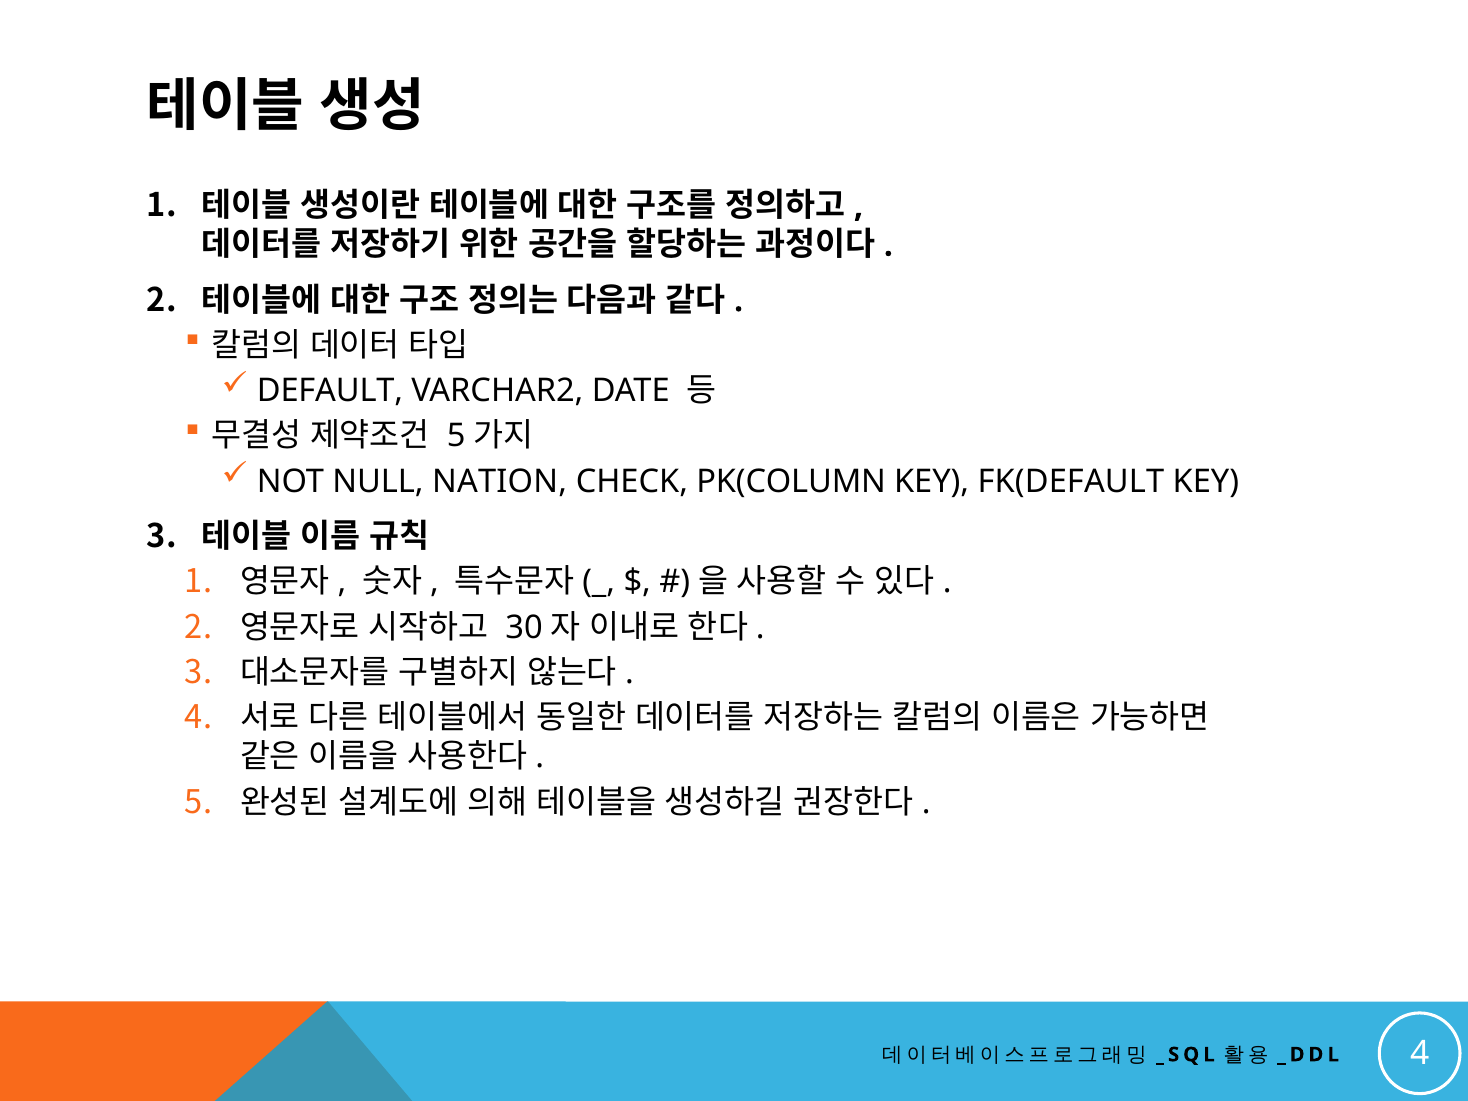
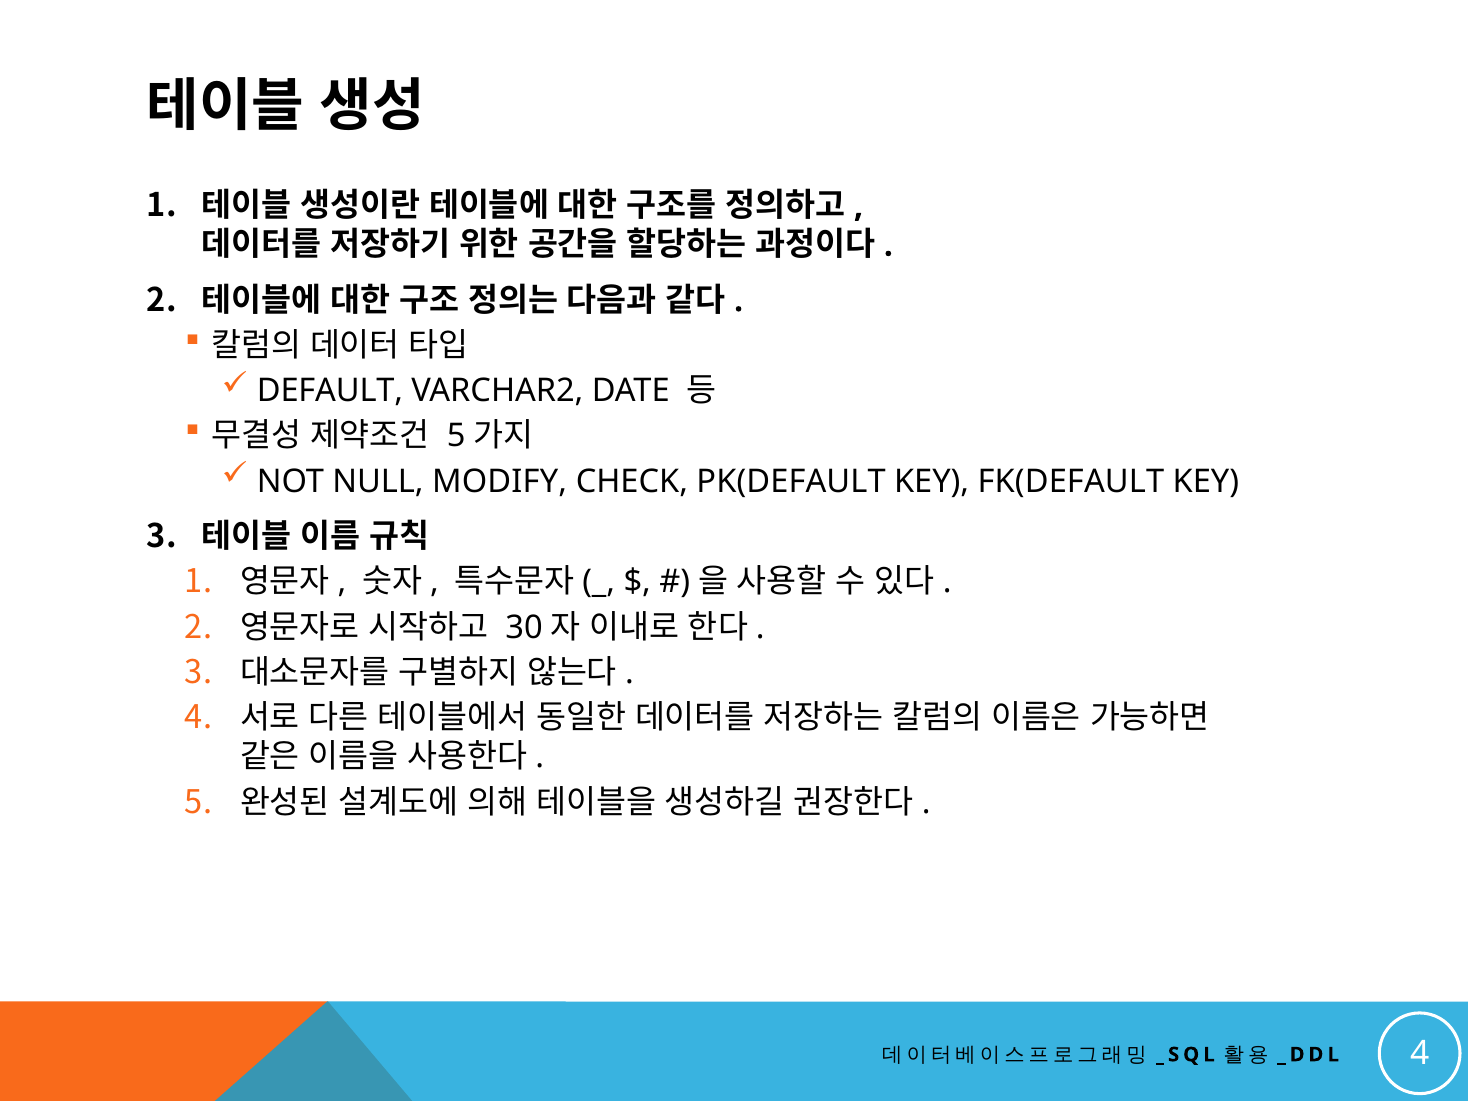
NATION: NATION -> MODIFY (500, 481)
PK(COLUMN: PK(COLUMN -> PK(DEFAULT (791, 481)
